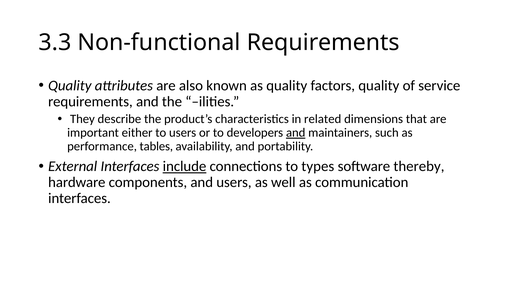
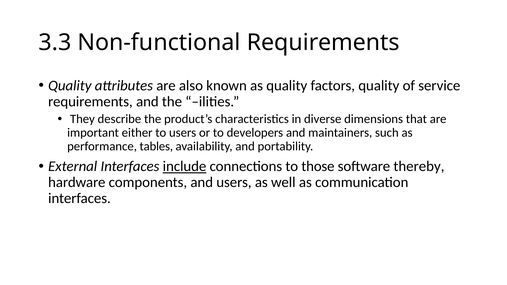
related: related -> diverse (323, 119)
and underline: present -> none (296, 133)
types: types -> those (318, 167)
